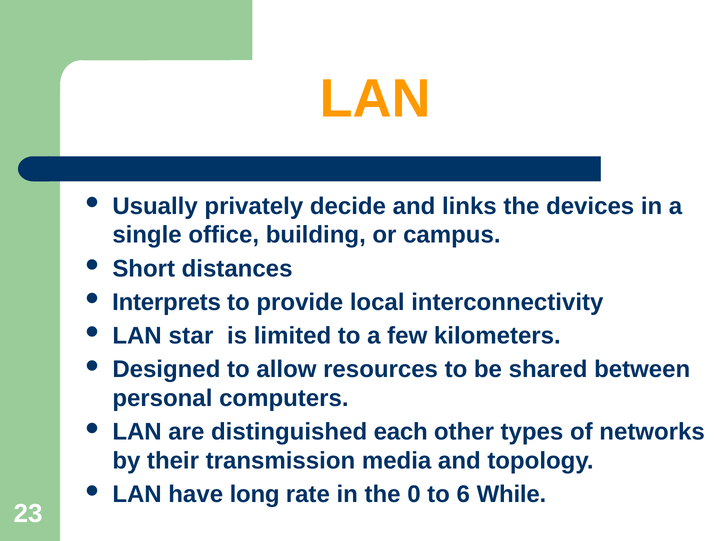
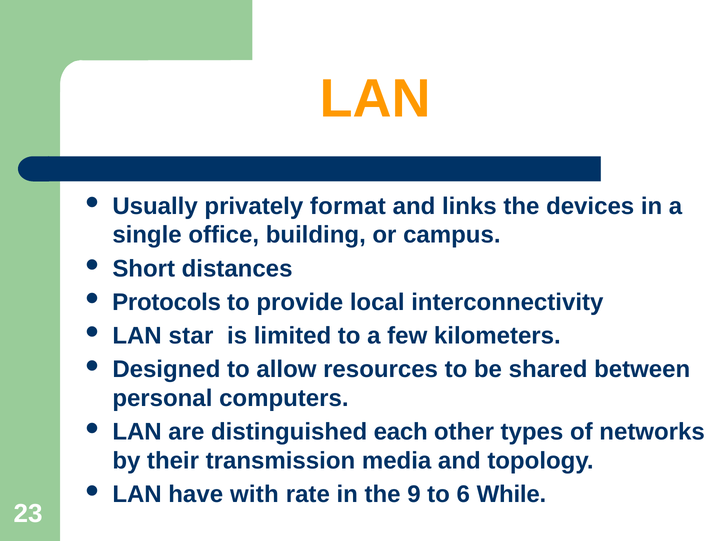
decide: decide -> format (348, 206)
Interprets: Interprets -> Protocols (167, 302)
long: long -> with (254, 494)
0: 0 -> 9 (414, 494)
